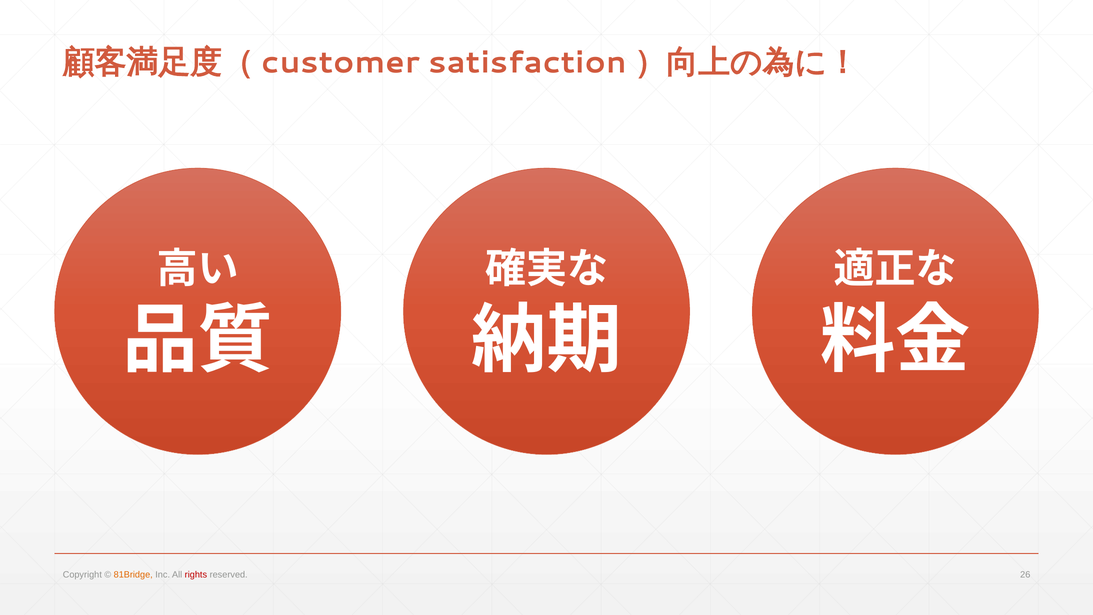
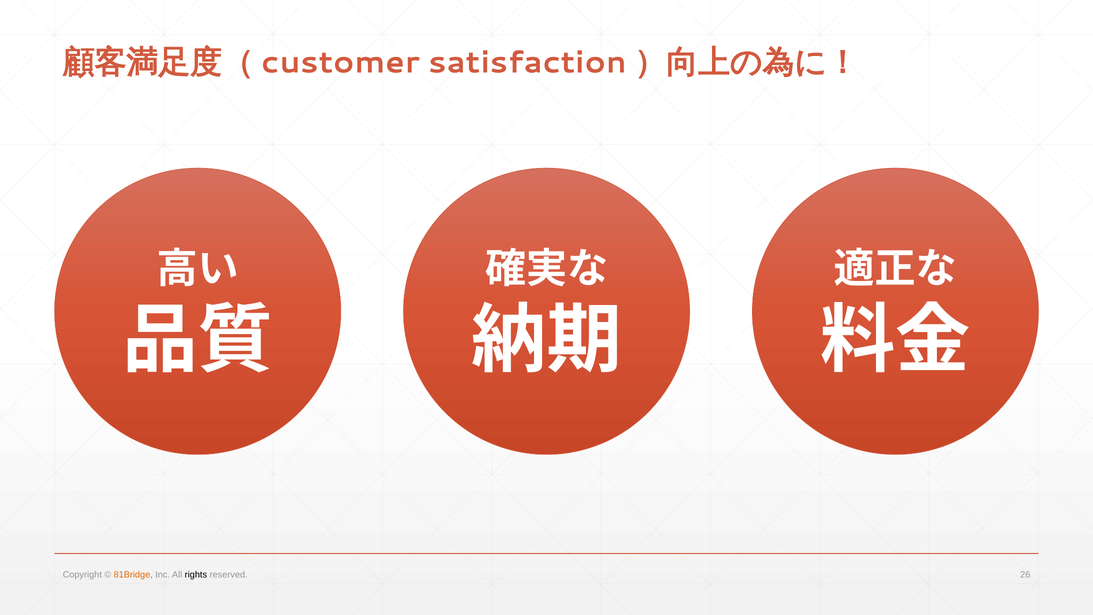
rights colour: red -> black (196, 574)
